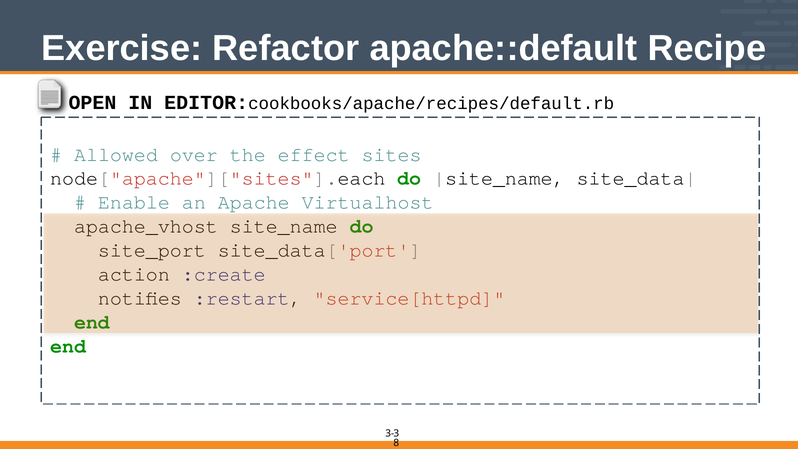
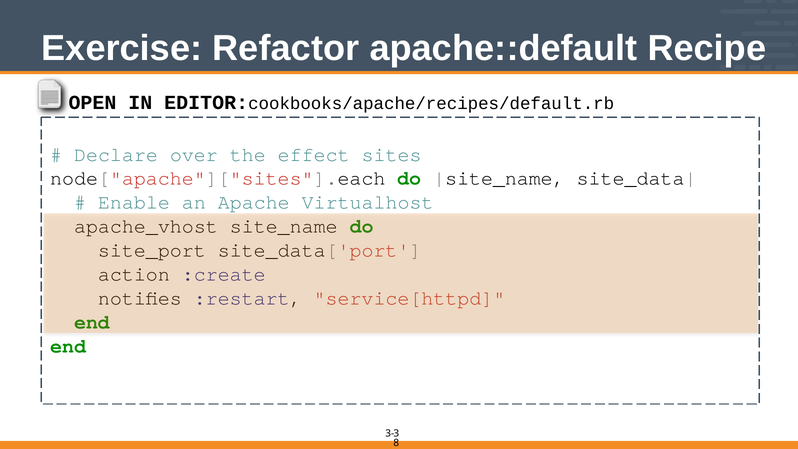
Allowed: Allowed -> Declare (116, 154)
